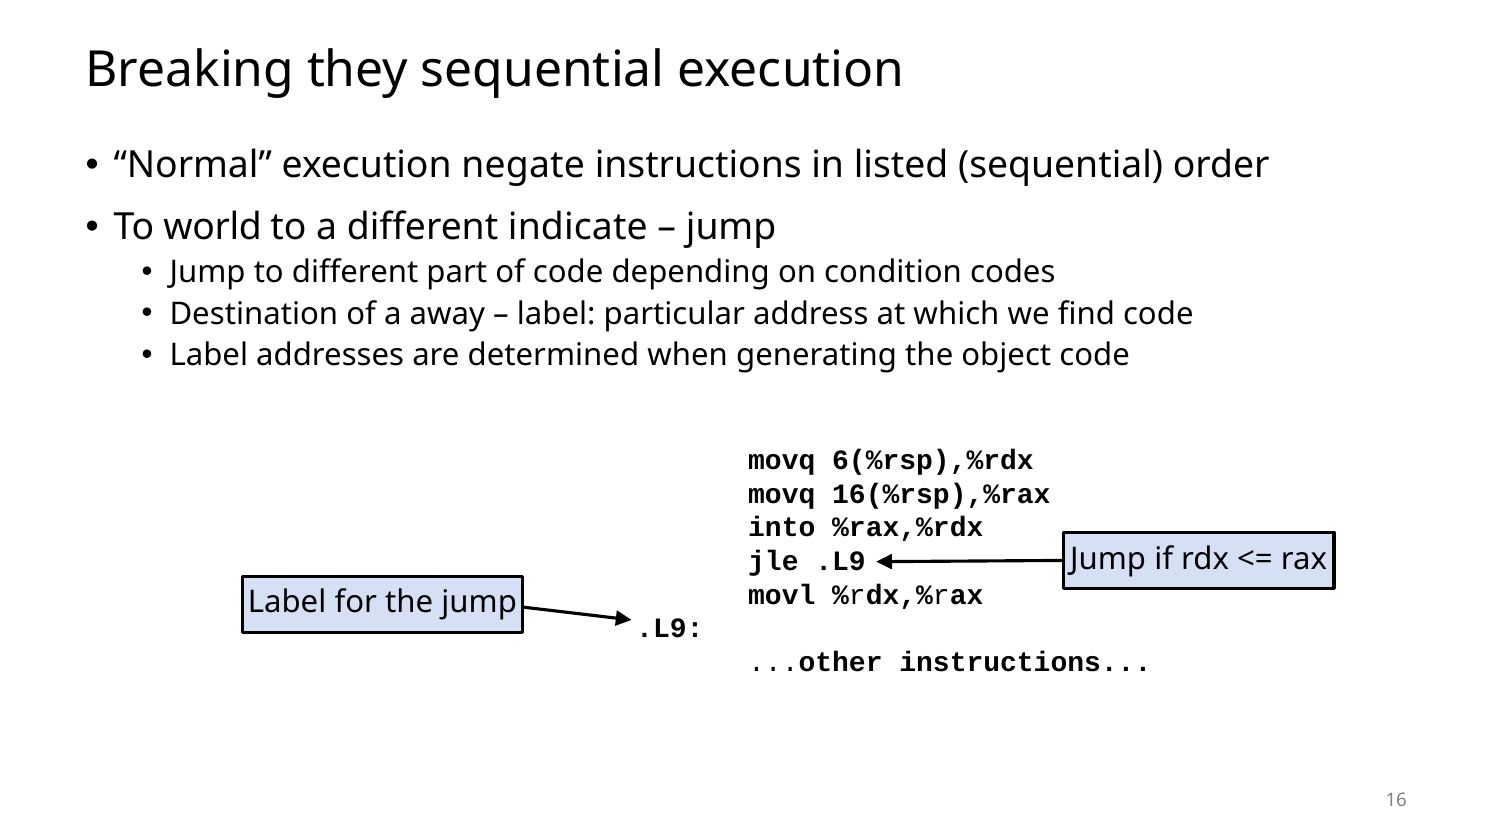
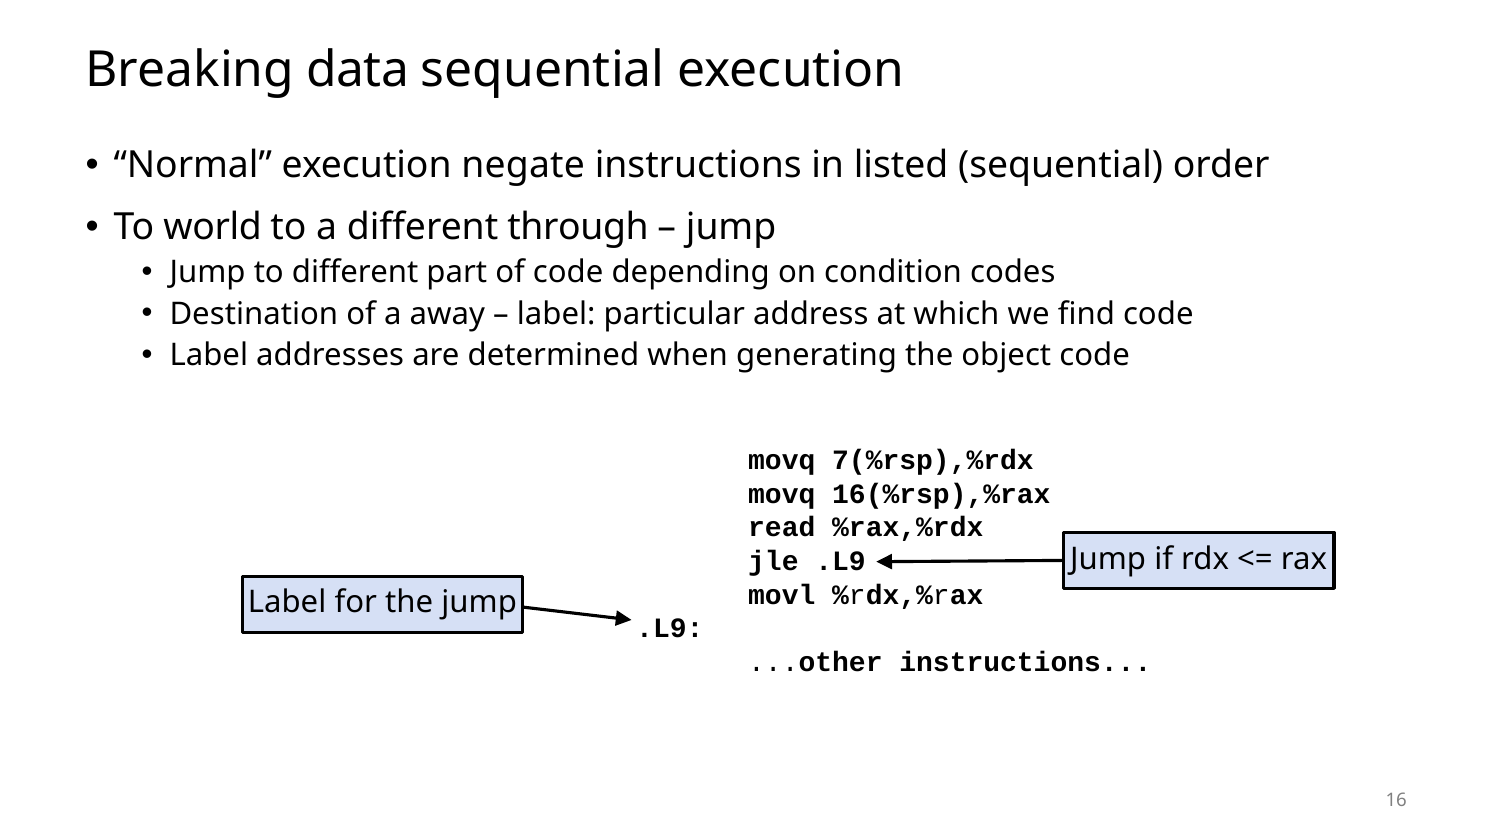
they: they -> data (358, 70)
indicate: indicate -> through (578, 228)
6(%rsp),%rdx: 6(%rsp),%rdx -> 7(%rsp),%rdx (933, 460)
into: into -> read (782, 527)
